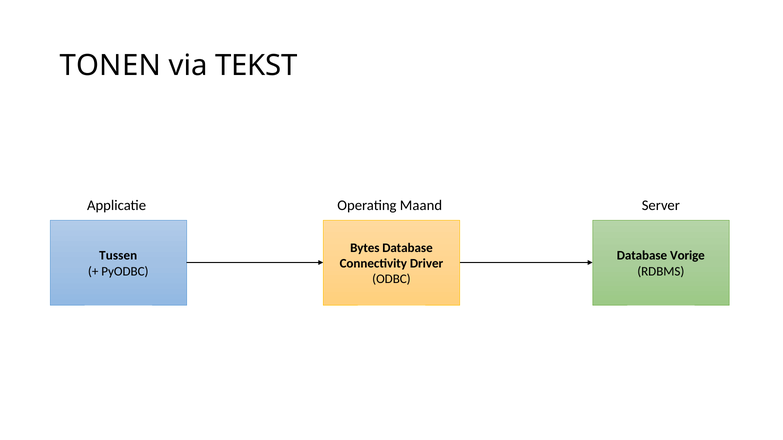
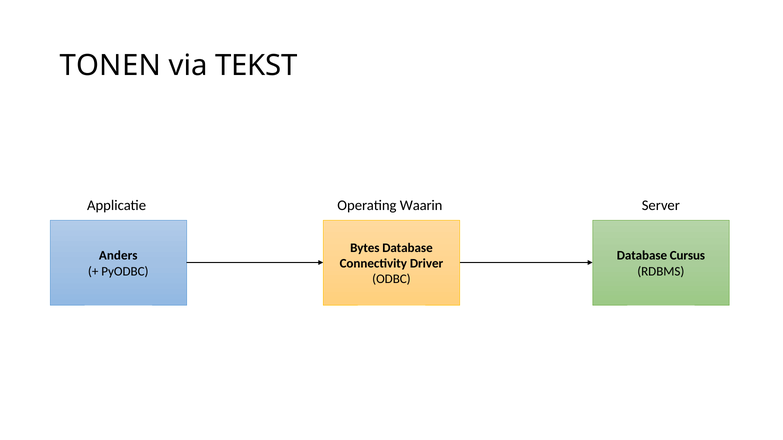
Maand: Maand -> Waarin (421, 206)
Tussen: Tussen -> Anders (118, 256)
Vorige: Vorige -> Cursus (687, 256)
